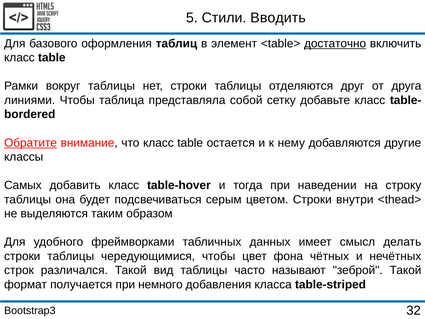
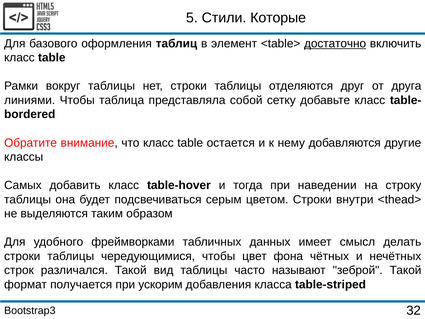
Вводить: Вводить -> Которые (278, 18)
Обратите underline: present -> none (31, 143)
немного: немного -> ускорим (160, 284)
